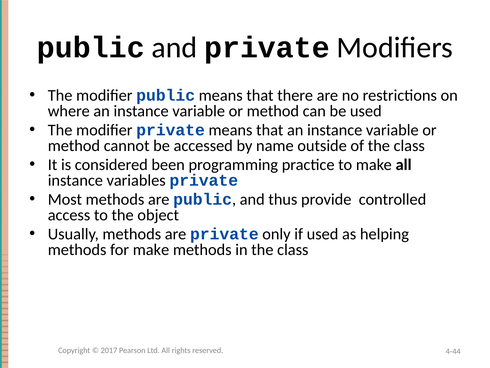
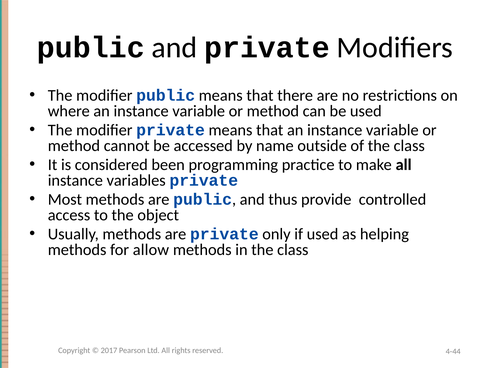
for make: make -> allow (151, 250)
